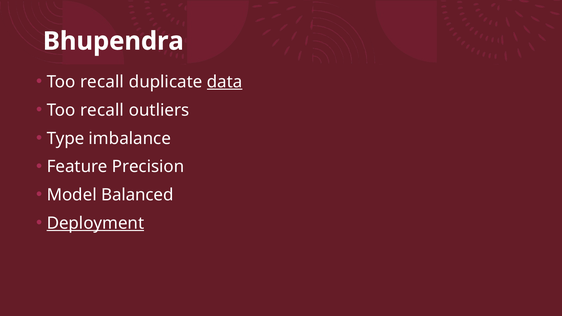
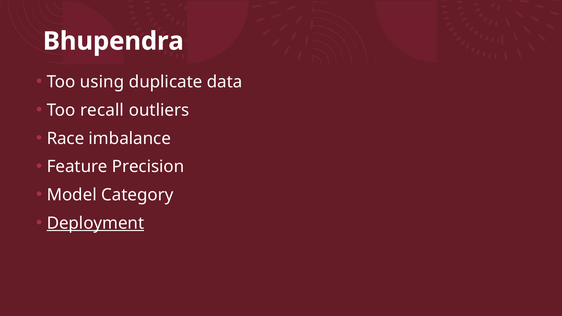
recall: recall -> using (102, 82)
data underline: present -> none (225, 82)
Type: Type -> Race (65, 138)
Balanced: Balanced -> Category (137, 195)
